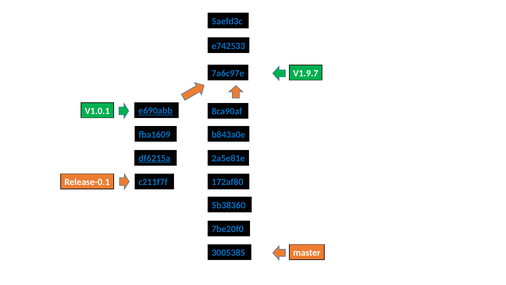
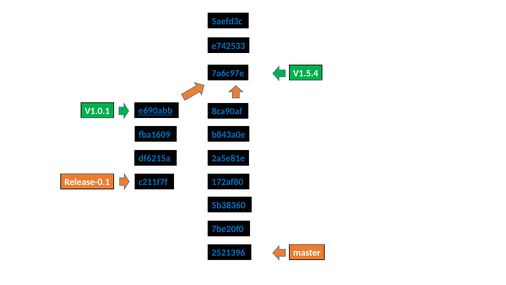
V1.9.7: V1.9.7 -> V1.5.4 (306, 73)
df6215a underline: present -> none (154, 158)
3005385: 3005385 -> 2521396 (228, 252)
